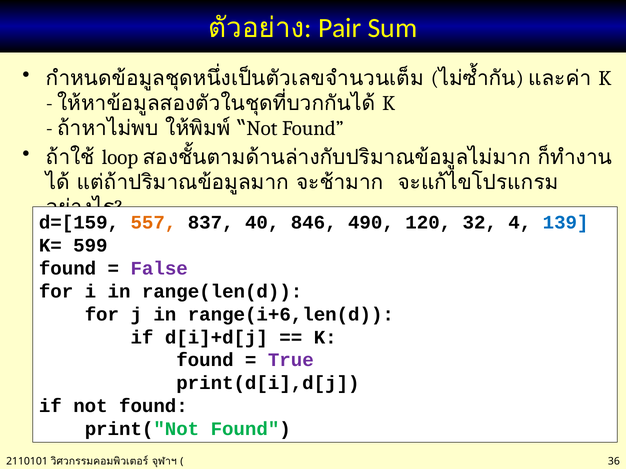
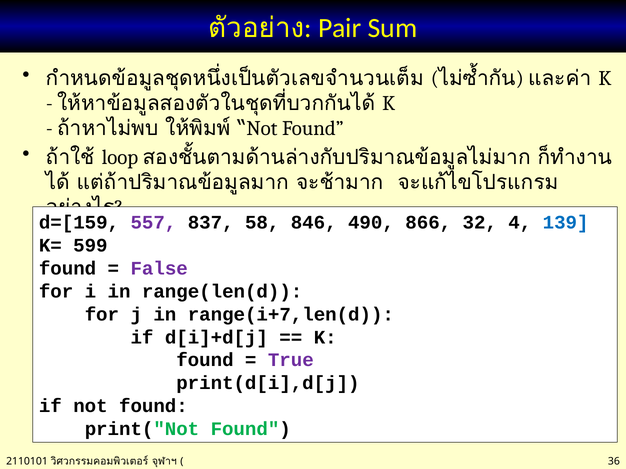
557 colour: orange -> purple (153, 223)
40: 40 -> 58 (262, 223)
120: 120 -> 866 (428, 223)
range(i+6,len(d: range(i+6,len(d -> range(i+7,len(d (291, 315)
